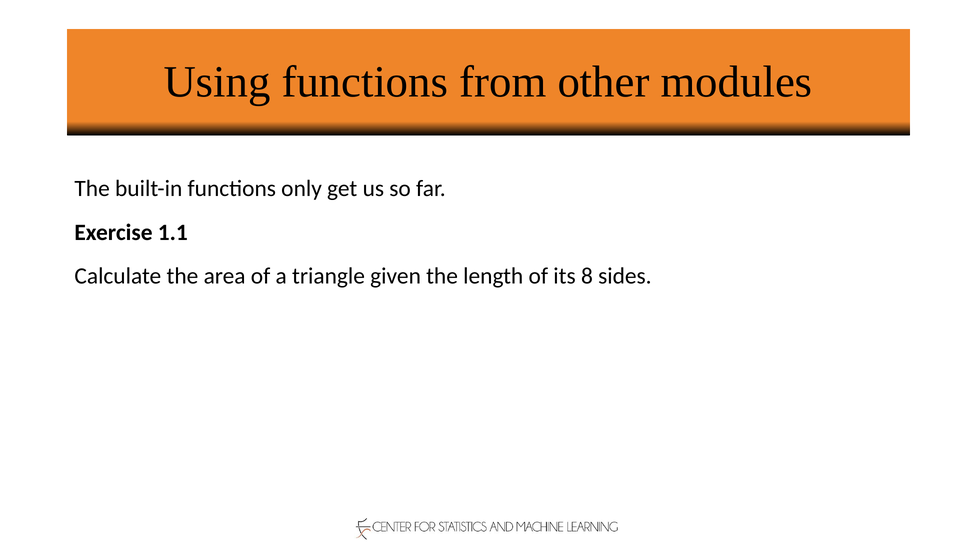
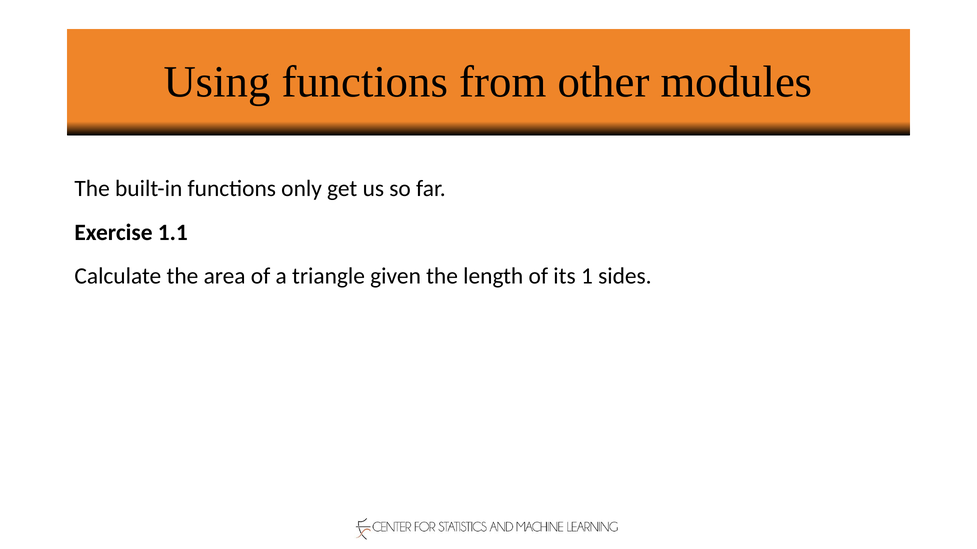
8: 8 -> 1 (587, 276)
